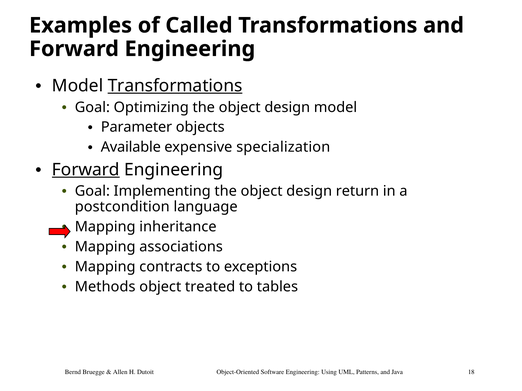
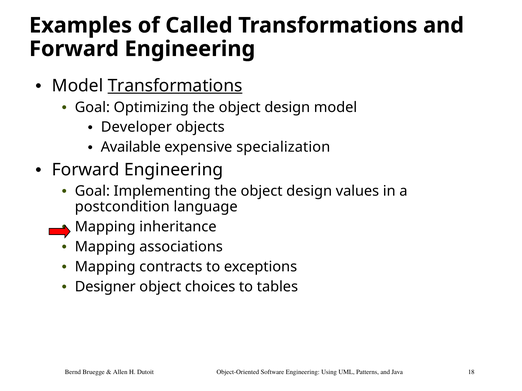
Parameter: Parameter -> Developer (136, 127)
Forward underline: present -> none (86, 170)
return: return -> values (357, 191)
Methods: Methods -> Designer (105, 287)
treated: treated -> choices (210, 287)
